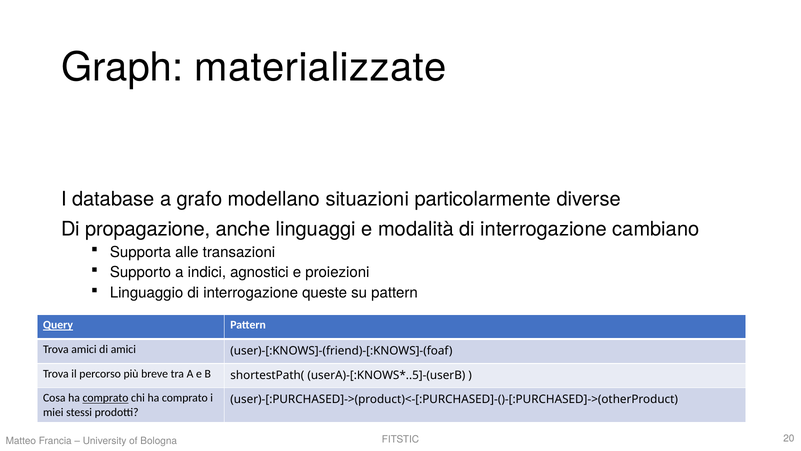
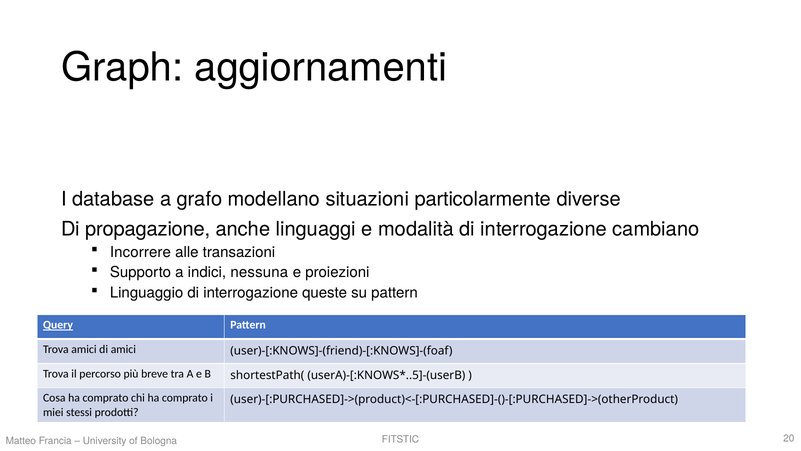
materializzate: materializzate -> aggiornamenti (321, 67)
Supporta: Supporta -> Incorrere (140, 252)
agnostici: agnostici -> nessuna (259, 272)
comprato underline: present -> none (106, 398)
